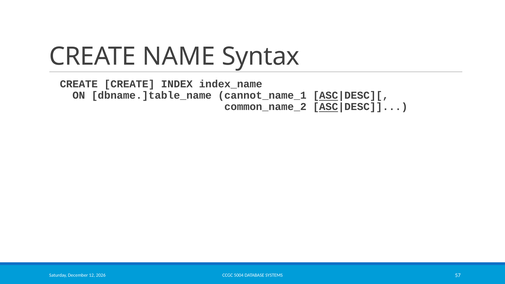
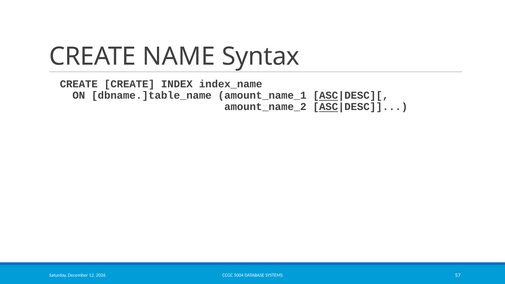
cannot_name_1: cannot_name_1 -> amount_name_1 (262, 95)
common_name_2: common_name_2 -> amount_name_2 (265, 107)
